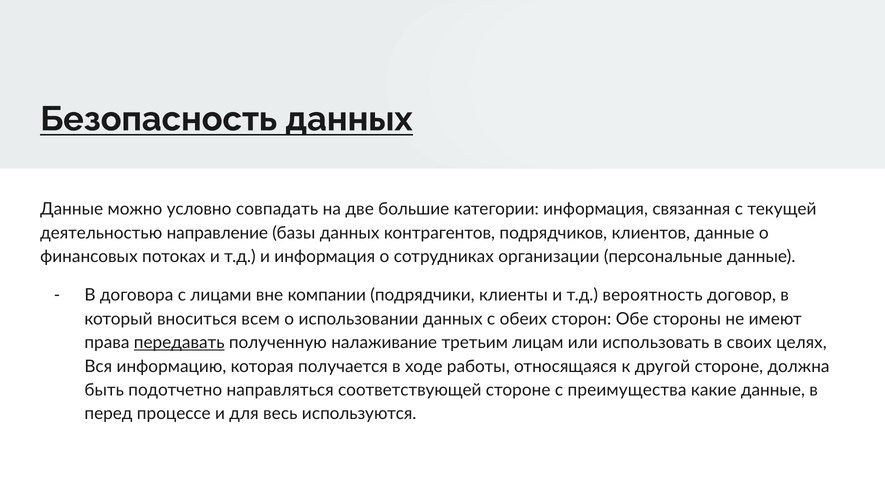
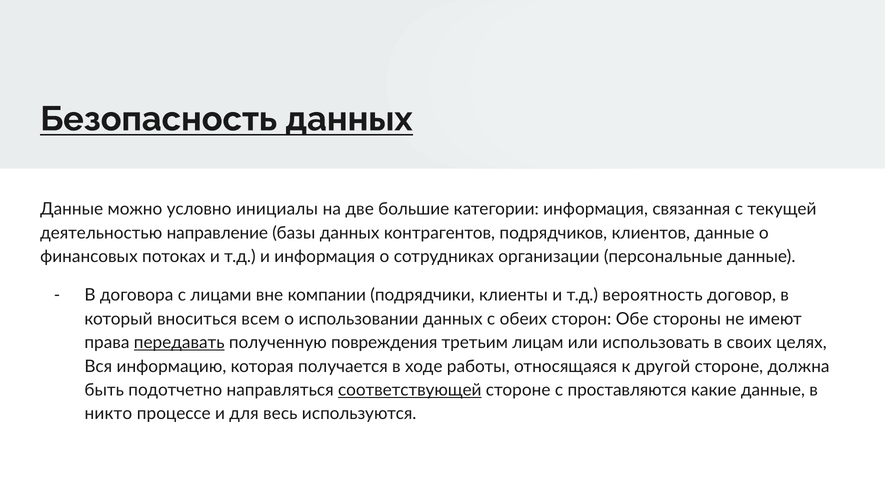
совпадать: совпадать -> инициалы (277, 209)
налаживание: налаживание -> повреждения (384, 342)
соответствующей underline: none -> present (410, 390)
преимущества: преимущества -> проставляются (627, 390)
перед: перед -> никто (108, 414)
